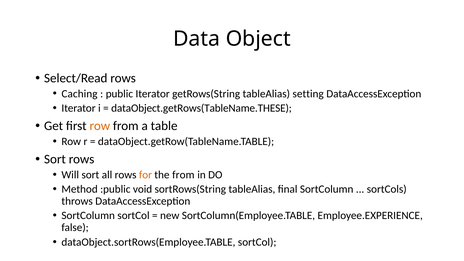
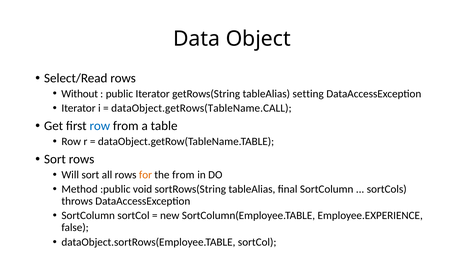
Caching: Caching -> Without (80, 94)
dataObject.getRows(TableName.THESE: dataObject.getRows(TableName.THESE -> dataObject.getRows(TableName.CALL (201, 108)
row colour: orange -> blue (100, 126)
